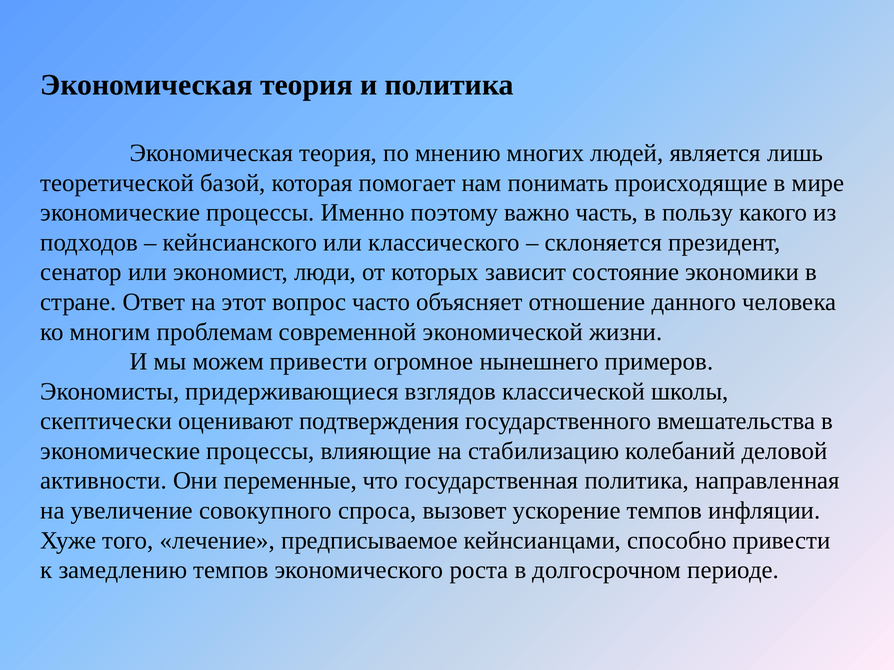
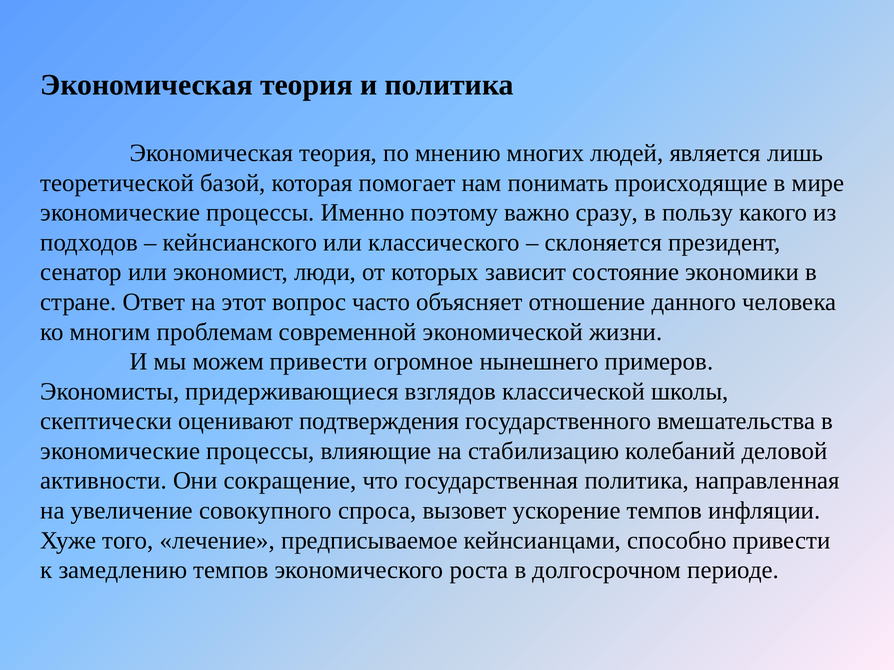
часть: часть -> сразу (607, 213)
переменные: переменные -> сокращение (290, 481)
